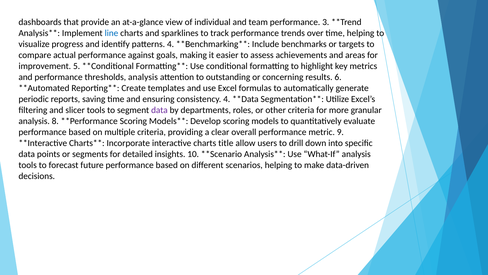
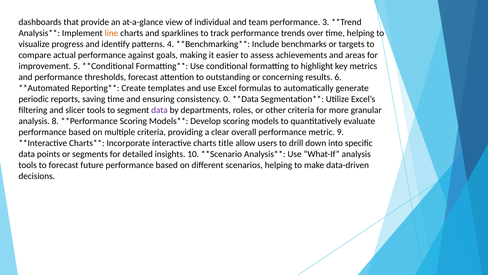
line colour: blue -> orange (111, 33)
thresholds analysis: analysis -> forecast (143, 77)
consistency 4: 4 -> 0 (227, 99)
